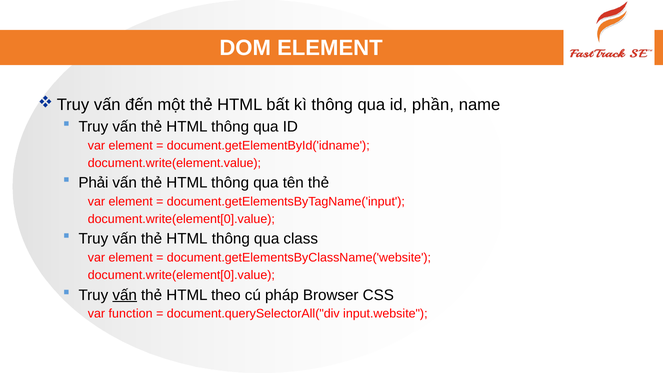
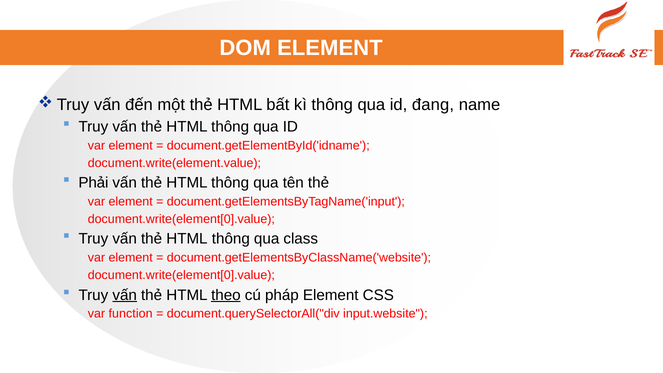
phần: phần -> đang (433, 105)
theo underline: none -> present (226, 295)
pháp Browser: Browser -> Element (331, 295)
